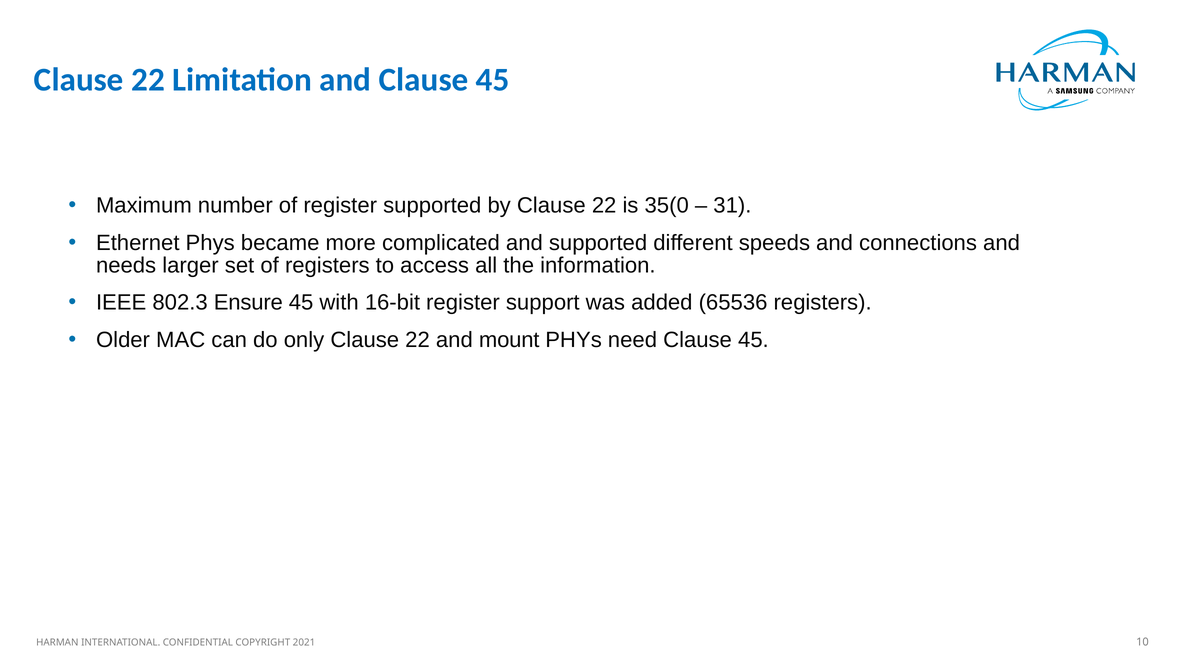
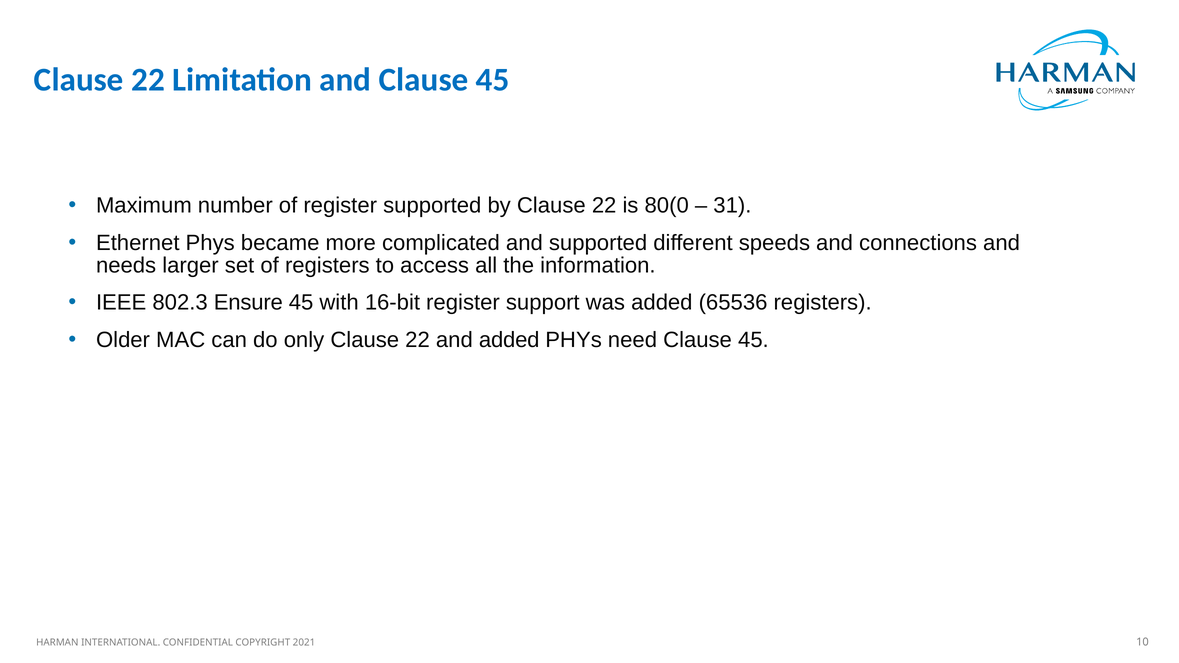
35(0: 35(0 -> 80(0 (667, 206)
and mount: mount -> added (509, 340)
